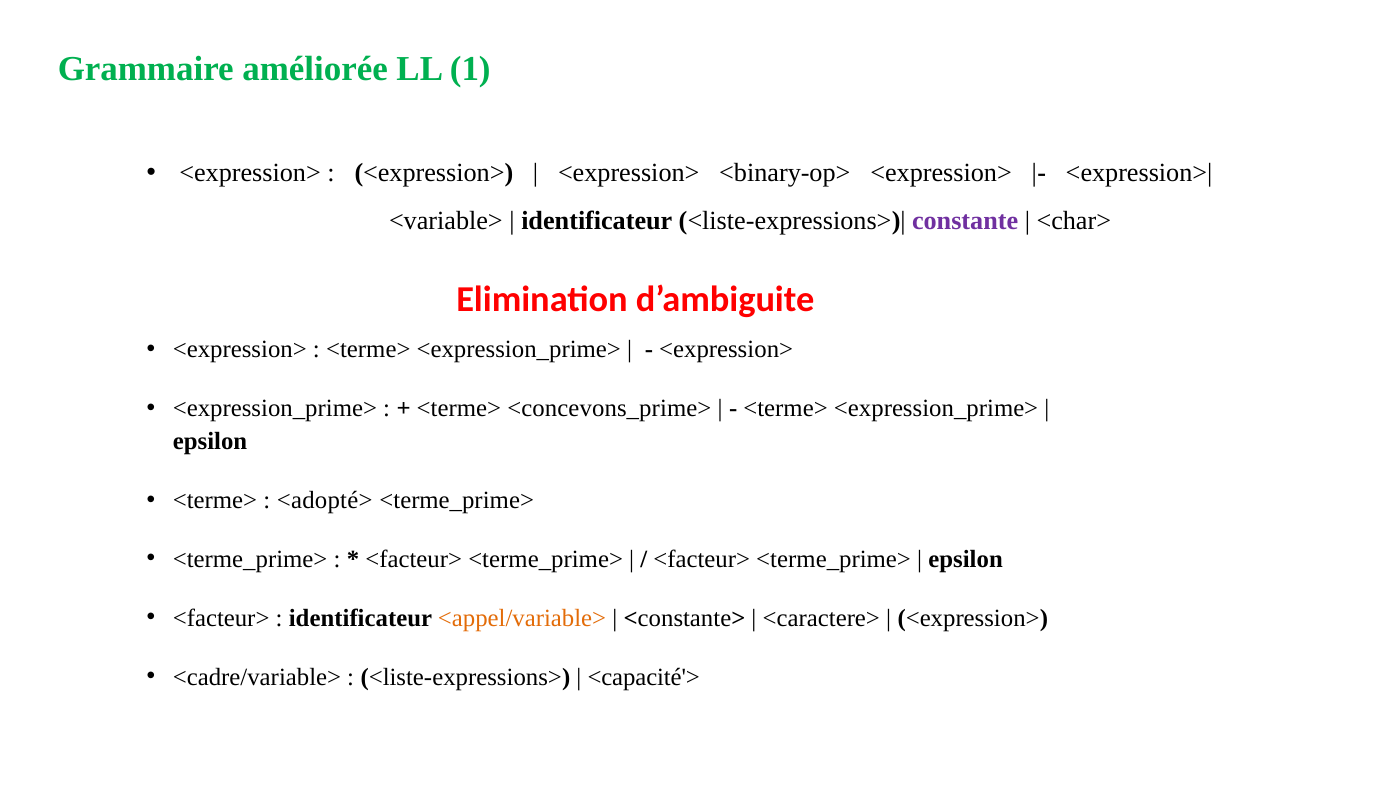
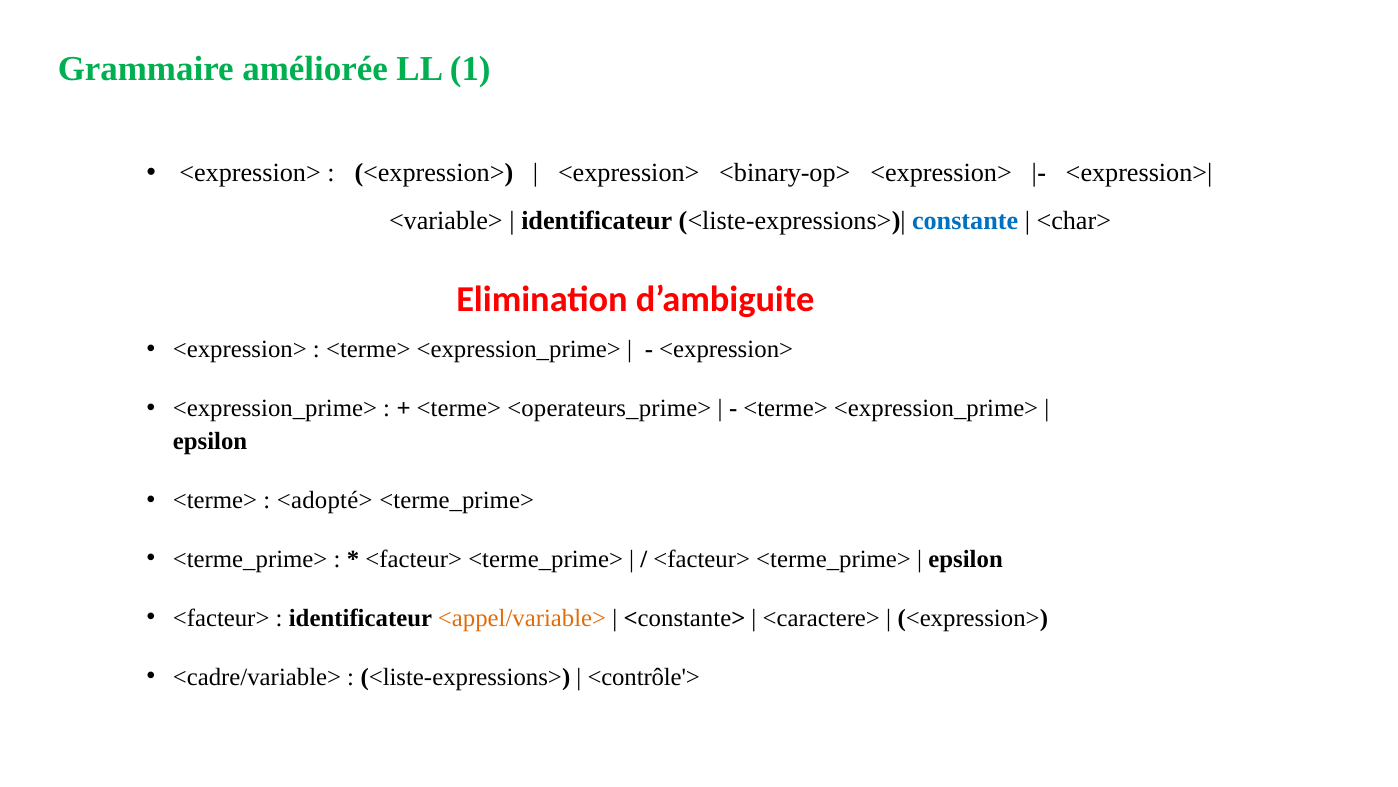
constante colour: purple -> blue (965, 220)
<concevons_prime>: <concevons_prime> -> <operateurs_prime> (609, 408)
<capacité'>: <capacité'> -> <contrôle'> (644, 677)
